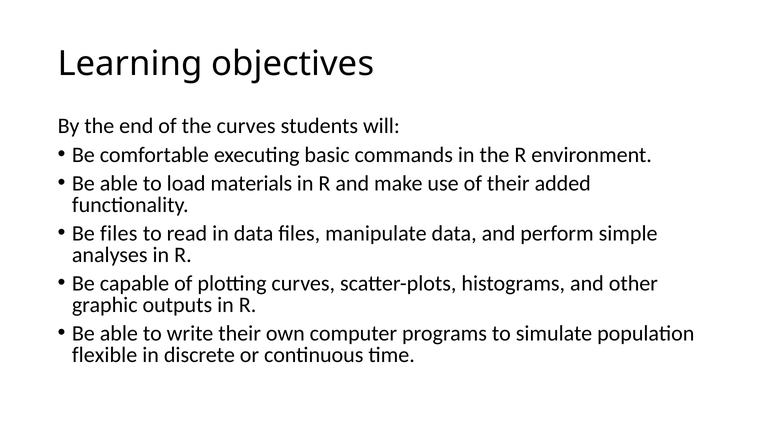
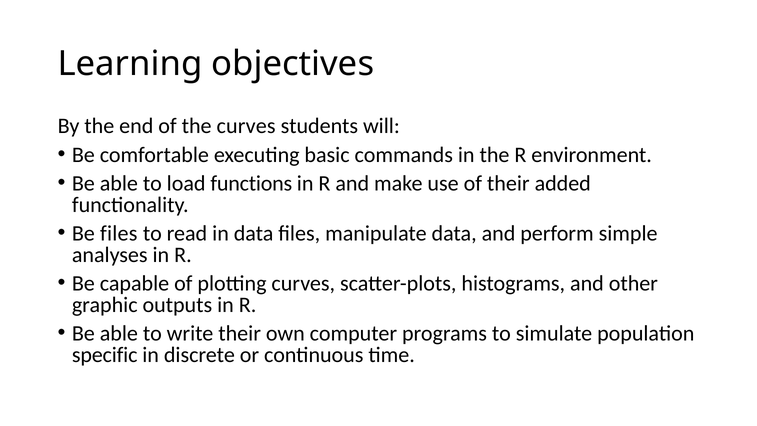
materials: materials -> functions (251, 183)
flexible: flexible -> specific (105, 355)
